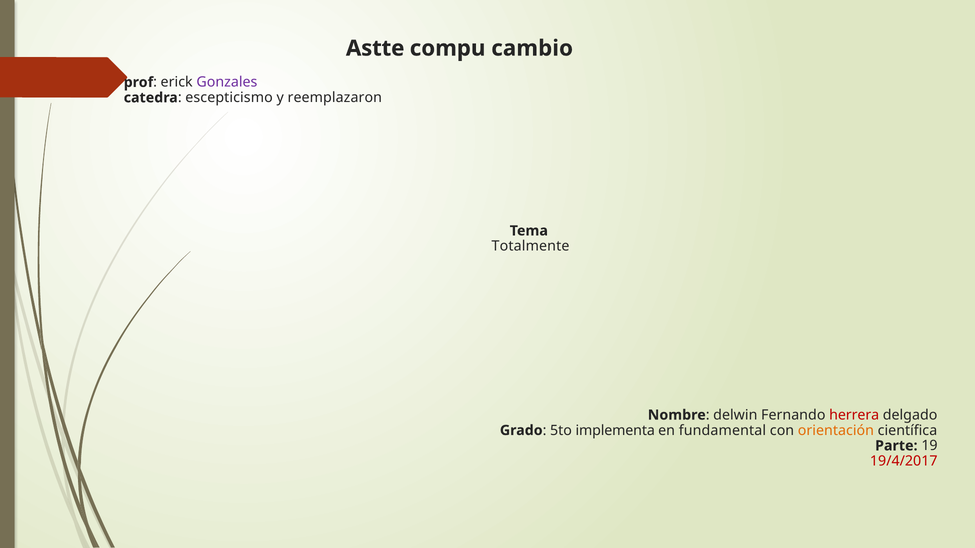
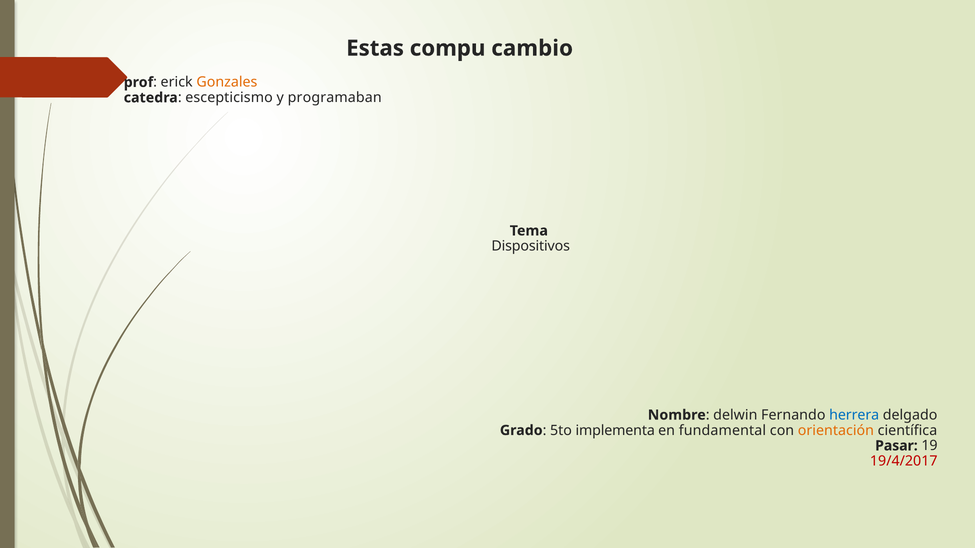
Astte: Astte -> Estas (375, 48)
Gonzales colour: purple -> orange (227, 82)
reemplazaron: reemplazaron -> programaban (335, 98)
Totalmente: Totalmente -> Dispositivos (531, 246)
herrera colour: red -> blue (854, 415)
Parte: Parte -> Pasar (896, 446)
